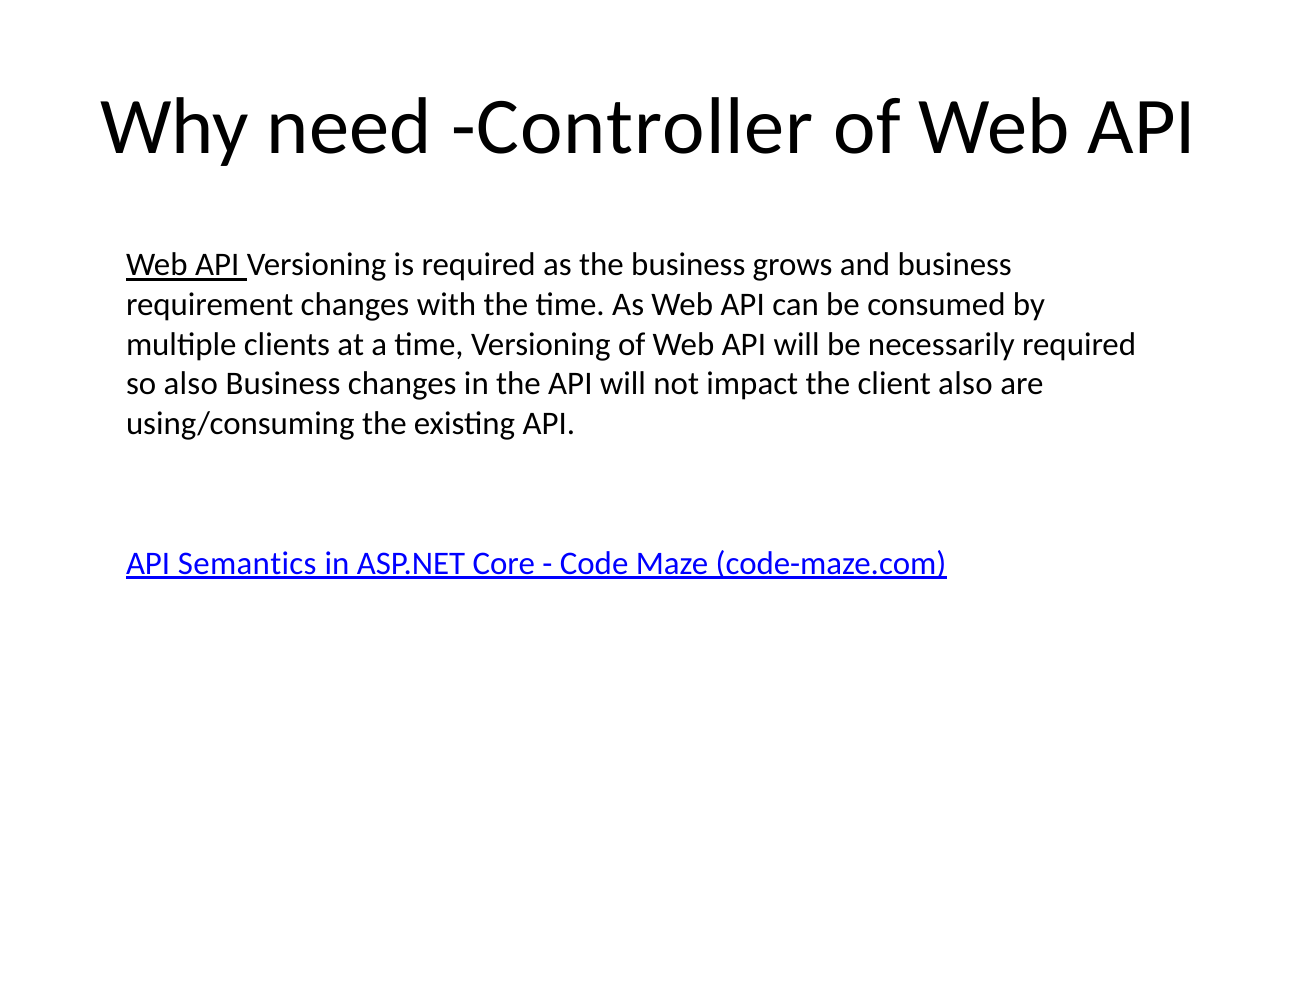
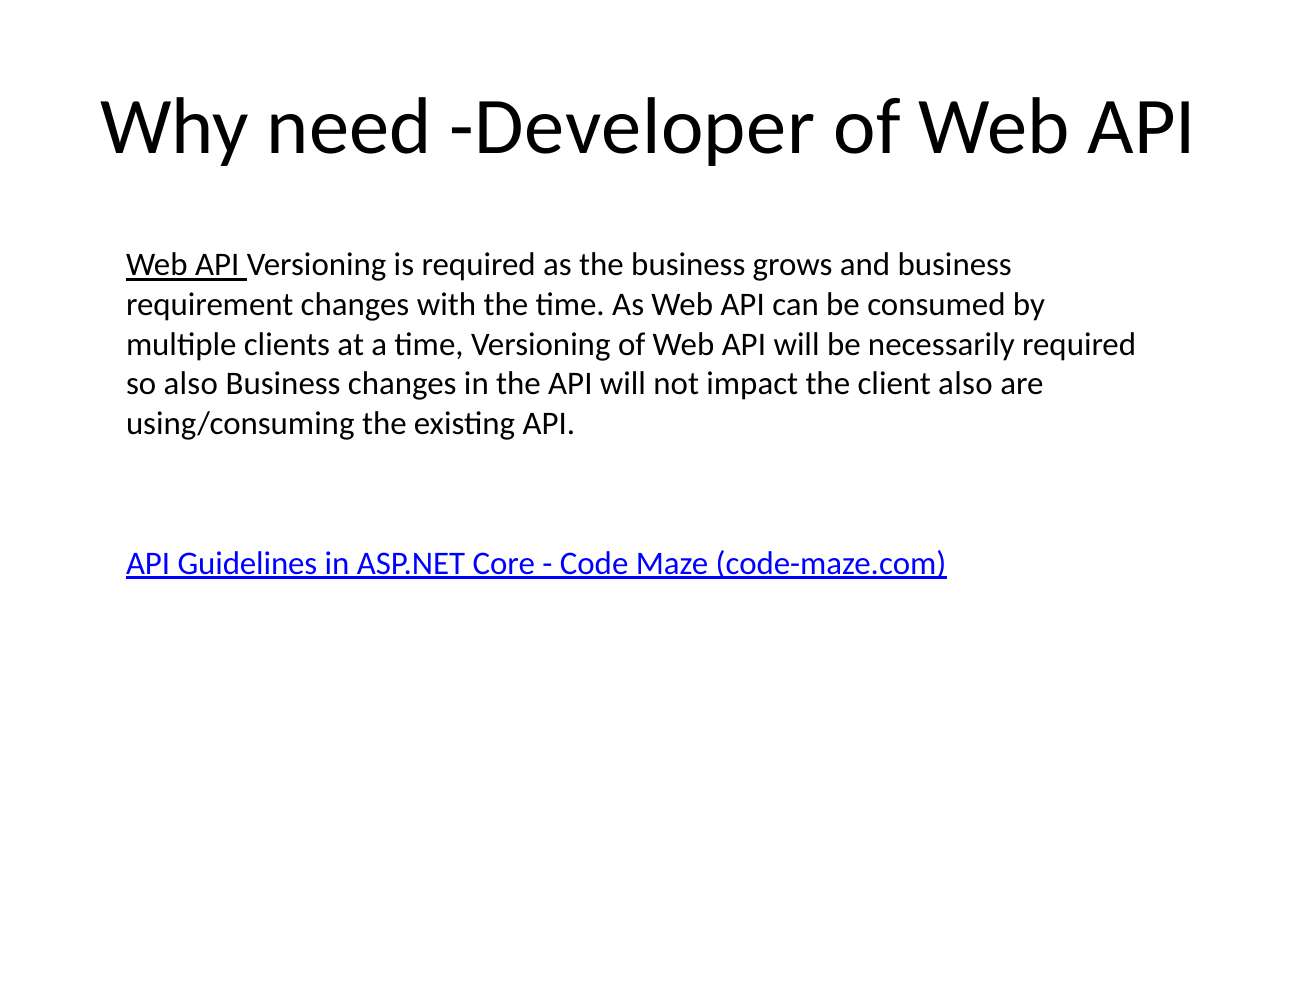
Controller: Controller -> Developer (632, 127)
Semantics: Semantics -> Guidelines (247, 563)
